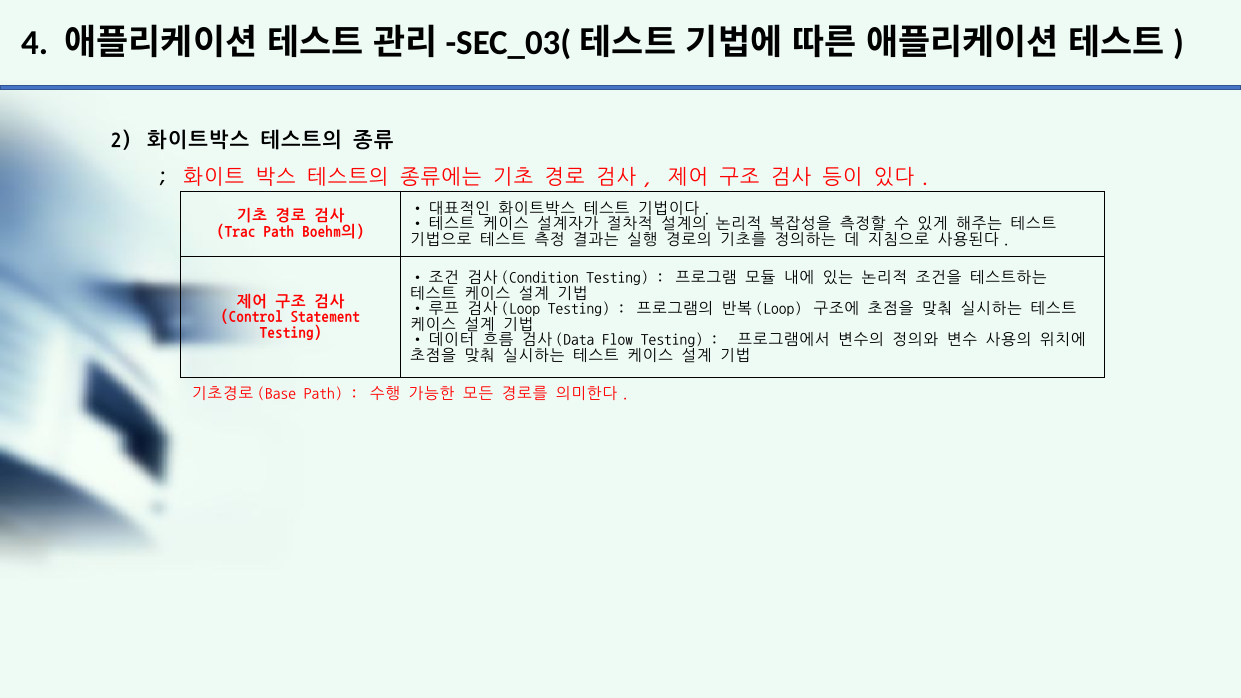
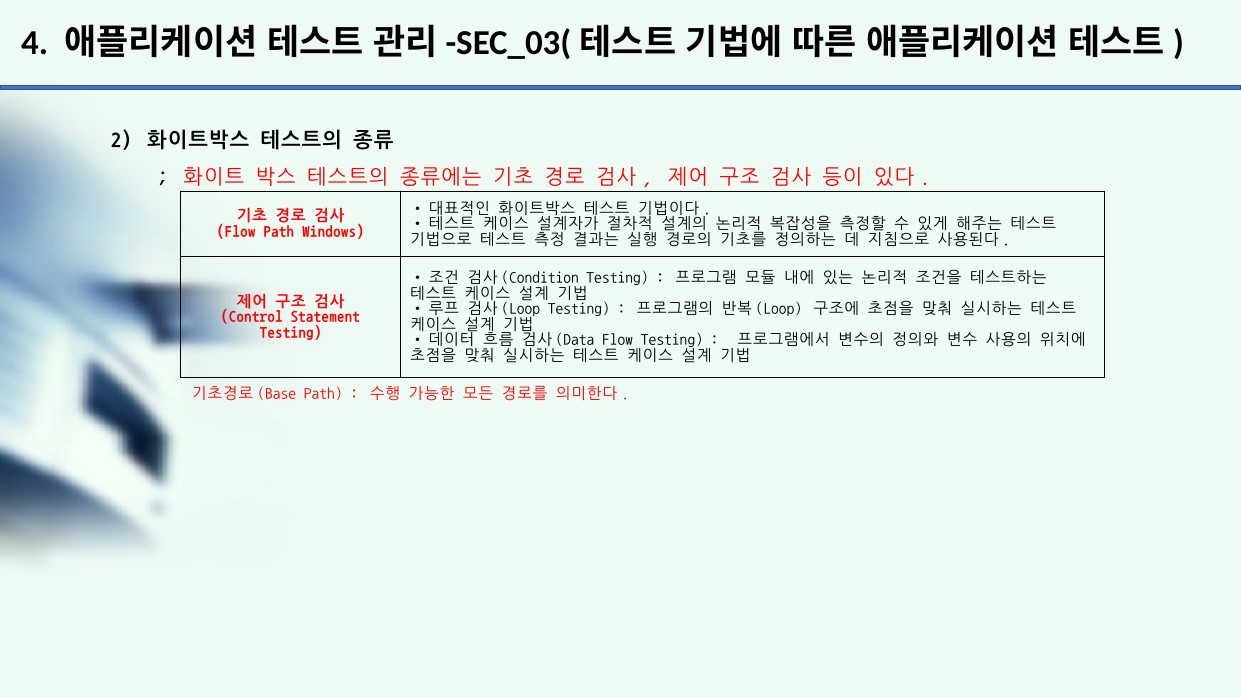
Trac: Trac -> Flow (236, 231)
Boehm의: Boehm의 -> Windows (333, 231)
